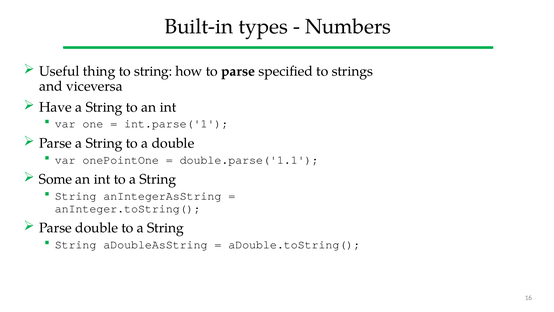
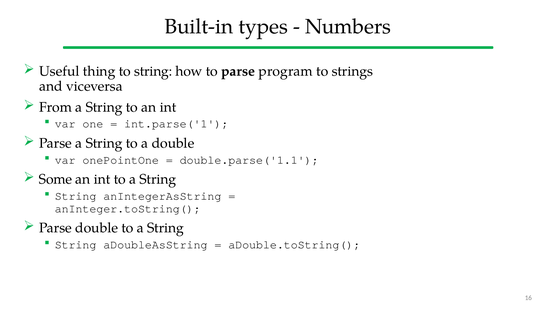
specified: specified -> program (286, 71)
Have: Have -> From (56, 107)
